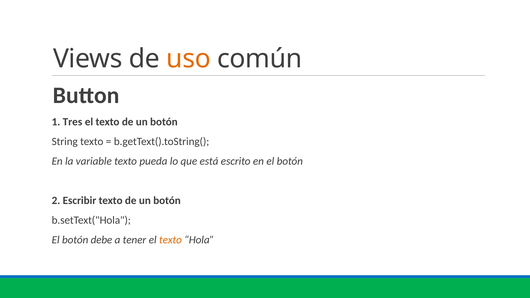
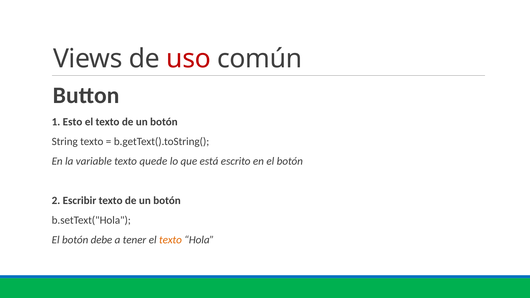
uso colour: orange -> red (189, 59)
Tres: Tres -> Esto (73, 122)
pueda: pueda -> quede (153, 161)
